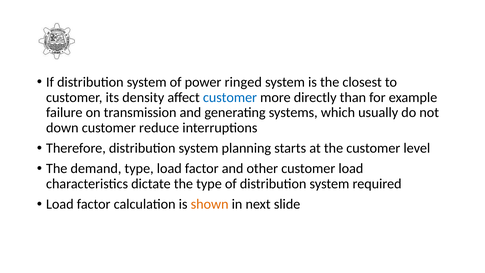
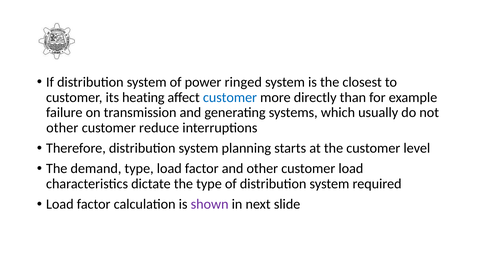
density: density -> heating (143, 97)
down: down -> other (62, 128)
shown colour: orange -> purple (210, 204)
